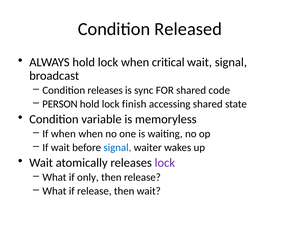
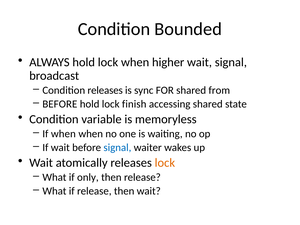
Released: Released -> Bounded (188, 29)
critical: critical -> higher (168, 62)
code: code -> from (219, 90)
PERSON: PERSON -> BEFORE (60, 104)
lock colour: purple -> orange (165, 163)
